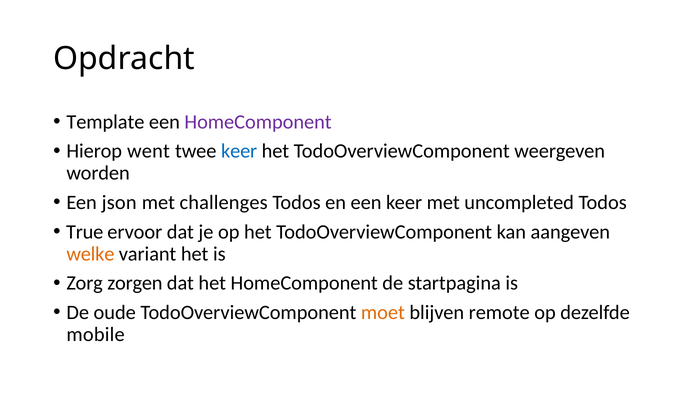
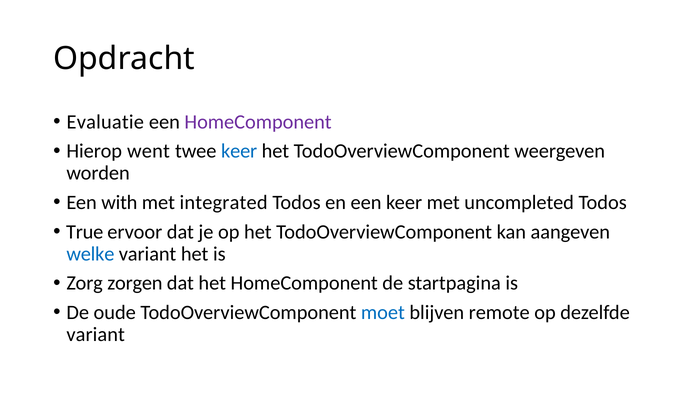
Template: Template -> Evaluatie (105, 122)
json: json -> with (119, 203)
challenges: challenges -> integrated (224, 203)
welke colour: orange -> blue (90, 254)
moet colour: orange -> blue (383, 313)
mobile: mobile -> variant (96, 335)
